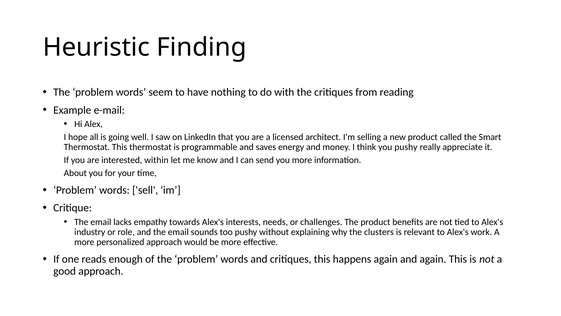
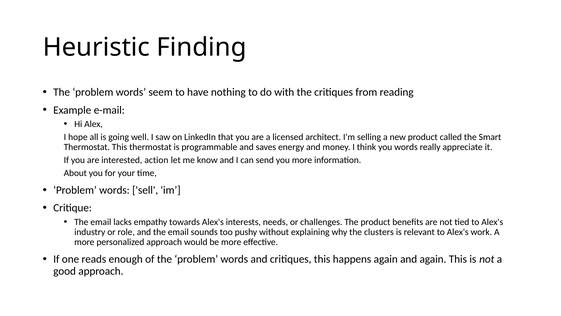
you pushy: pushy -> words (406, 147)
within: within -> action (156, 160)
